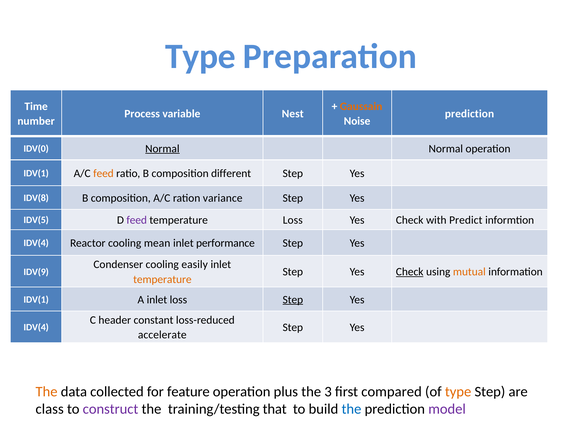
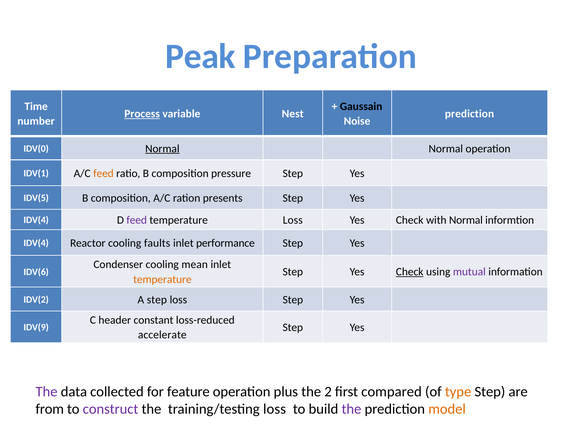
Type: Type -> Peak (200, 56)
Gaussain colour: orange -> black (361, 106)
Process underline: none -> present (142, 114)
different: different -> pressure (231, 173)
IDV(8: IDV(8 -> IDV(5 (36, 198)
variance: variance -> presents (223, 198)
IDV(5: IDV(5 -> IDV(4 (36, 220)
with Predict: Predict -> Normal (466, 220)
mean: mean -> faults (157, 243)
easily: easily -> mean (195, 265)
mutual colour: orange -> purple (469, 272)
IDV(9: IDV(9 -> IDV(6 (36, 272)
IDV(1: IDV(1 -> IDV(2 (36, 300)
A inlet: inlet -> step (157, 300)
Step underline: present -> none (293, 300)
IDV(4: IDV(4 -> IDV(9 (36, 327)
The colour: orange -> purple (47, 392)
3: 3 -> 2 (328, 392)
class: class -> from (50, 409)
training/testing that: that -> loss (275, 409)
the colour: blue -> purple (351, 409)
model colour: purple -> orange (447, 409)
